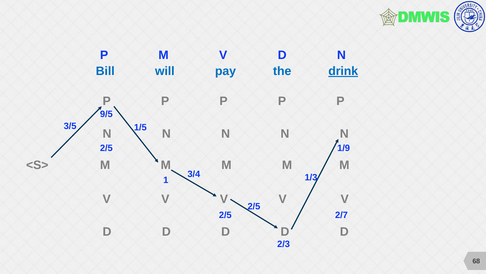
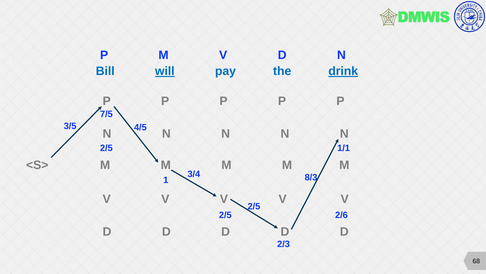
will underline: none -> present (165, 71)
9/5: 9/5 -> 7/5 (106, 114)
1/5: 1/5 -> 4/5 (140, 127)
1/9: 1/9 -> 1/1 (344, 148)
1/3: 1/3 -> 8/3 (311, 177)
2/7: 2/7 -> 2/6 (341, 215)
